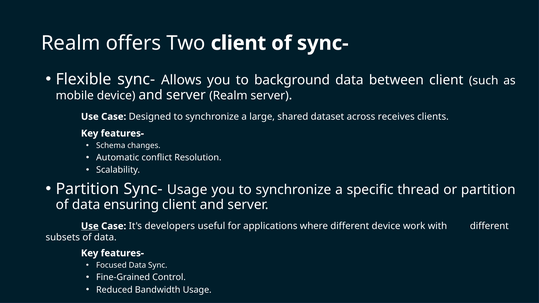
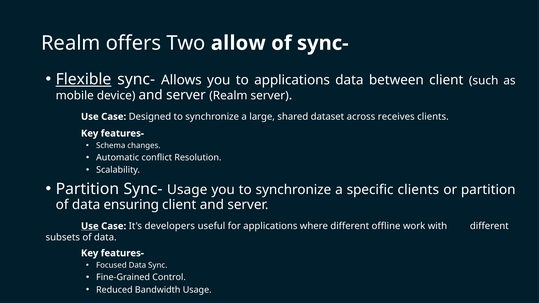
Two client: client -> allow (238, 43)
Flexible underline: none -> present (84, 79)
to background: background -> applications (292, 80)
specific thread: thread -> clients (418, 190)
different device: device -> offline (386, 226)
